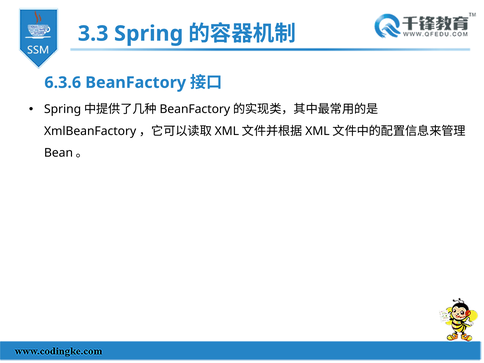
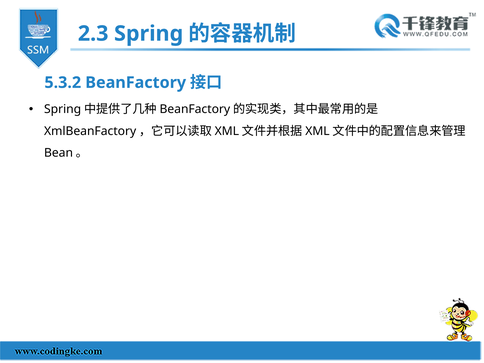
3.3: 3.3 -> 2.3 (93, 34)
6.3.6: 6.3.6 -> 5.3.2 (63, 83)
